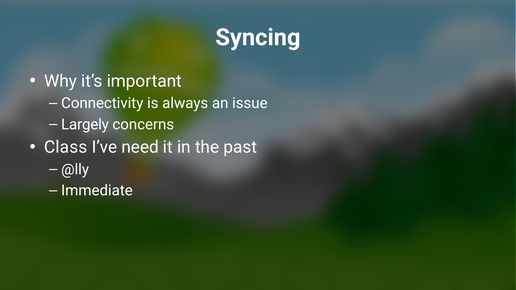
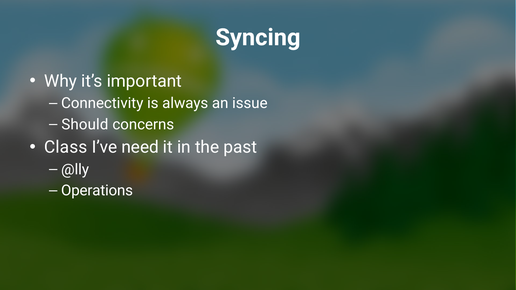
Largely: Largely -> Should (85, 124)
Immediate: Immediate -> Operations (97, 191)
